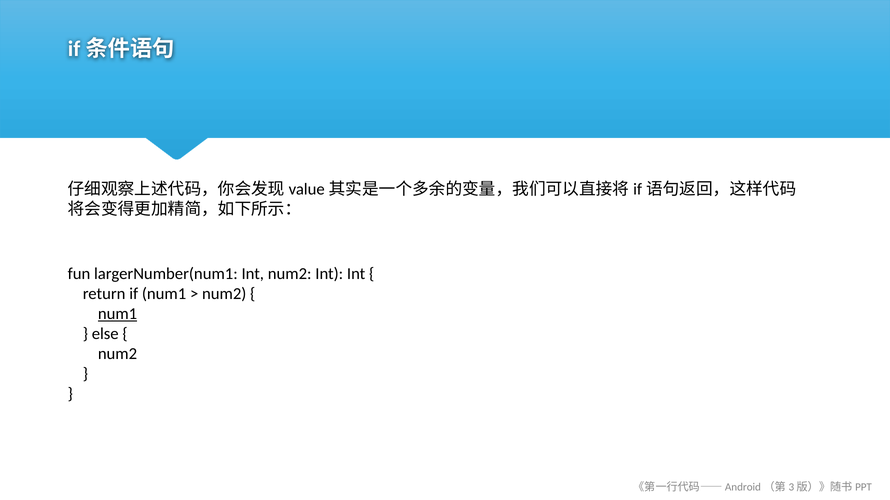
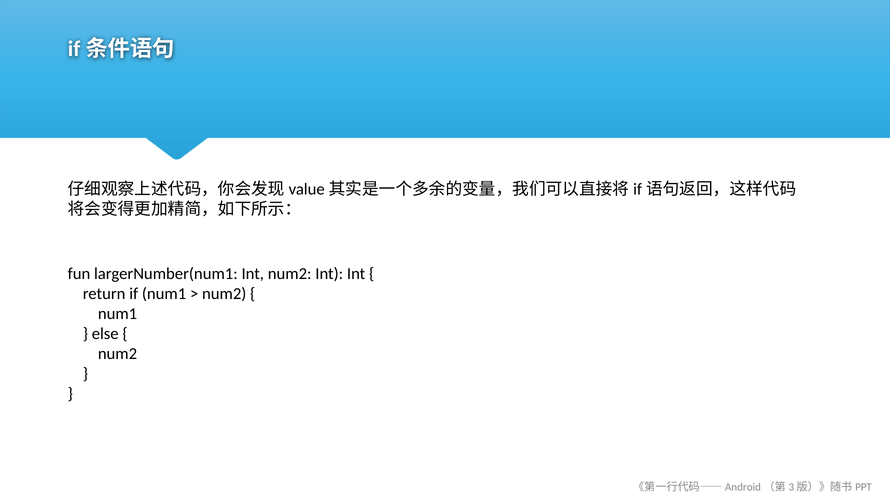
num1 underline: present -> none (118, 314)
